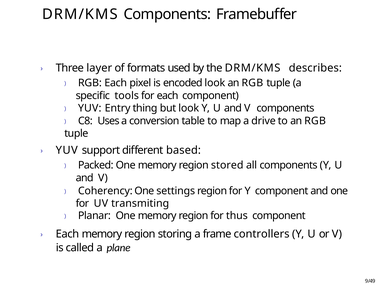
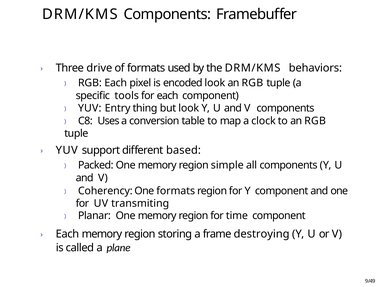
layer: layer -> drive (99, 68)
describes: describes -> behaviors (315, 68)
drive: drive -> clock (263, 121)
stored: stored -> simple (227, 165)
One settings: settings -> formats (176, 191)
thus: thus -> time (237, 215)
controllers: controllers -> destroying (262, 234)
